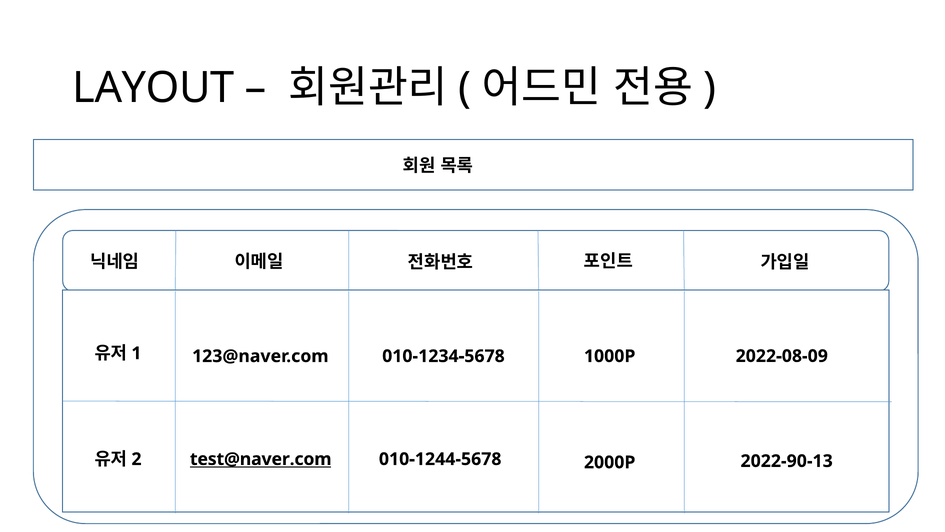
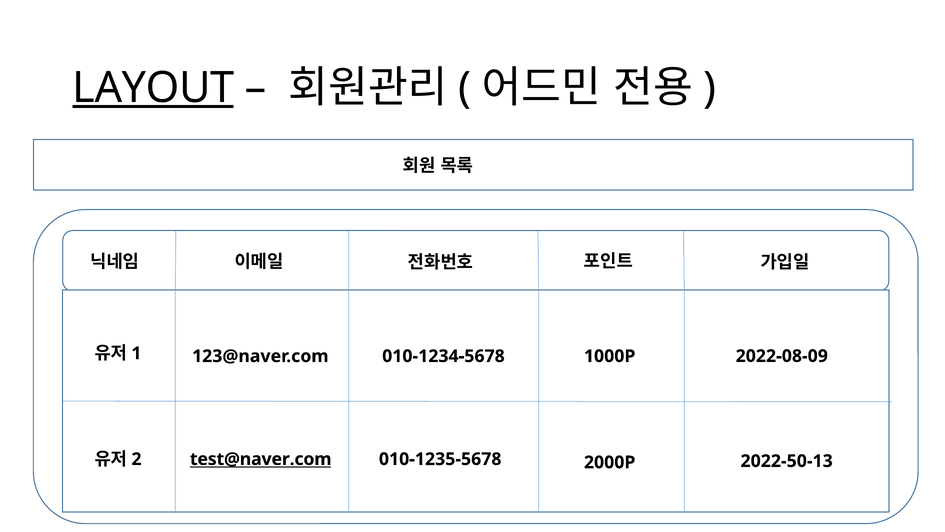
LAYOUT underline: none -> present (153, 88)
010-1244-5678: 010-1244-5678 -> 010-1235-5678 (440, 459)
2022-90-13: 2022-90-13 -> 2022-50-13 (787, 461)
